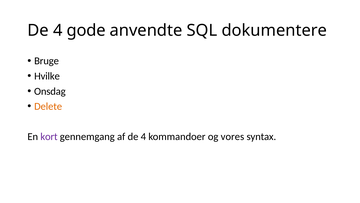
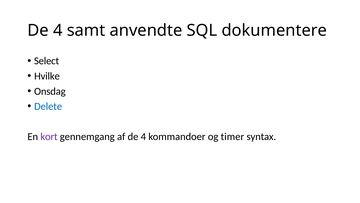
gode: gode -> samt (86, 30)
Bruge: Bruge -> Select (47, 61)
Delete colour: orange -> blue (48, 106)
vores: vores -> timer (232, 136)
